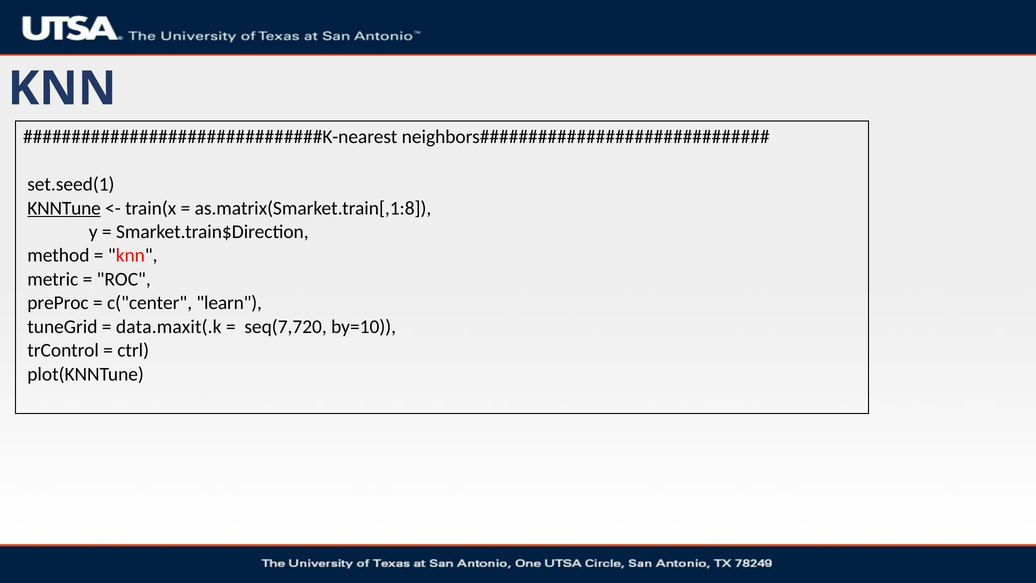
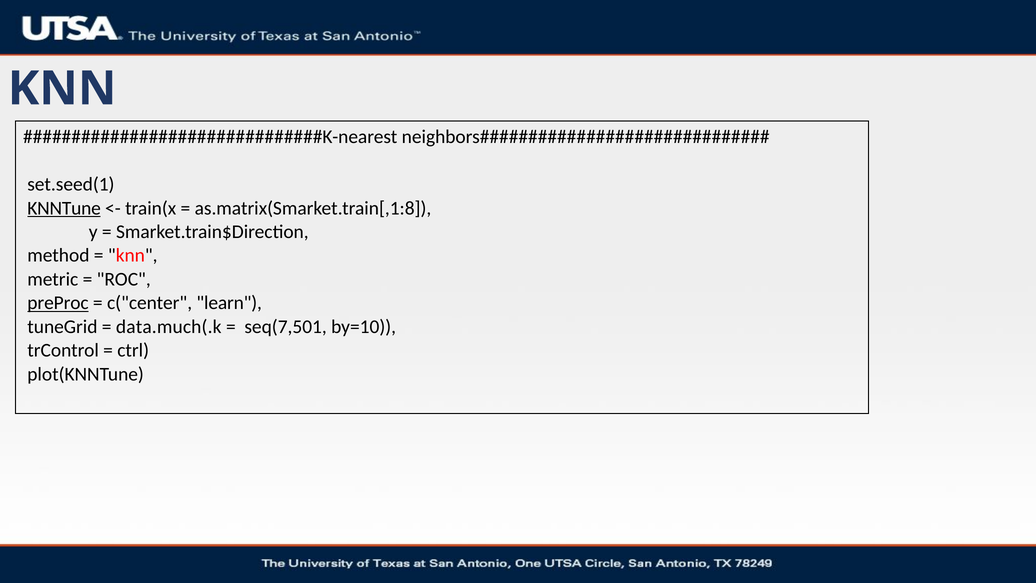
preProc underline: none -> present (58, 303)
data.maxit(.k: data.maxit(.k -> data.much(.k (169, 327)
seq(7,720: seq(7,720 -> seq(7,501 (286, 327)
